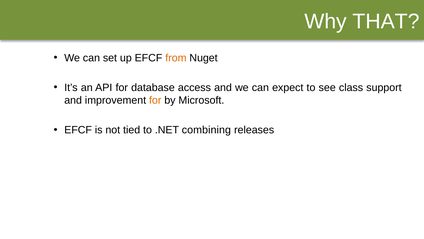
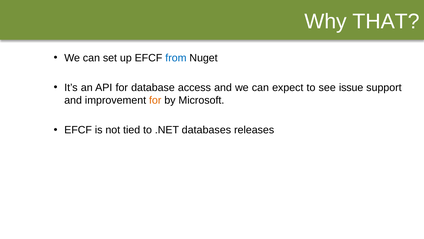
from colour: orange -> blue (176, 58)
class: class -> issue (351, 87)
combining: combining -> databases (206, 130)
